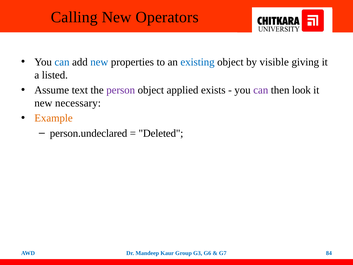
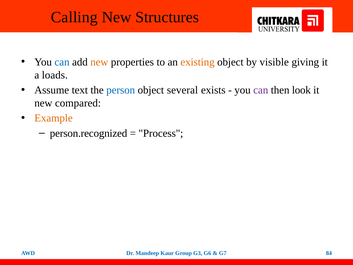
Operators: Operators -> Structures (167, 17)
new colour: blue -> orange (99, 62)
existing colour: blue -> orange (198, 62)
listed: listed -> loads (55, 75)
person colour: purple -> blue (121, 90)
applied: applied -> several (182, 90)
necessary: necessary -> compared (78, 103)
person.undeclared: person.undeclared -> person.recognized (89, 133)
Deleted: Deleted -> Process (161, 133)
